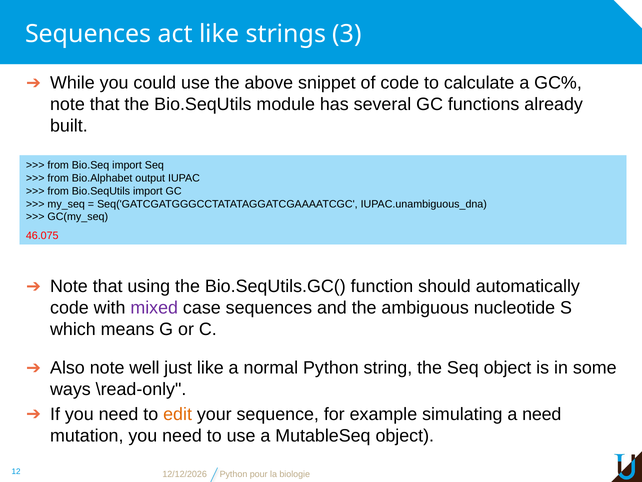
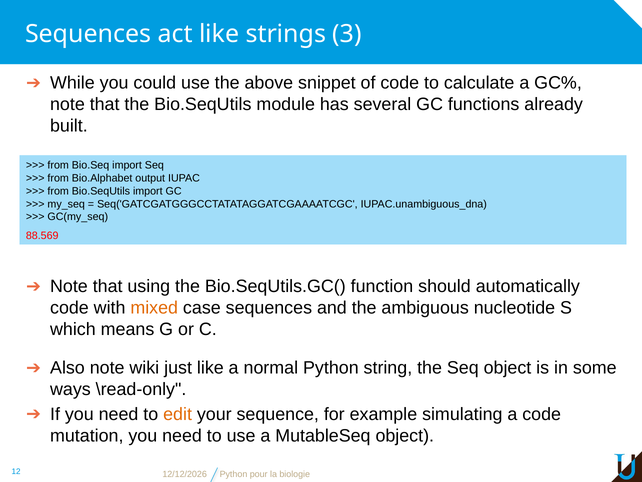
46.075: 46.075 -> 88.569 (42, 235)
mixed colour: purple -> orange (154, 308)
well: well -> wiki (144, 367)
a need: need -> code (542, 414)
